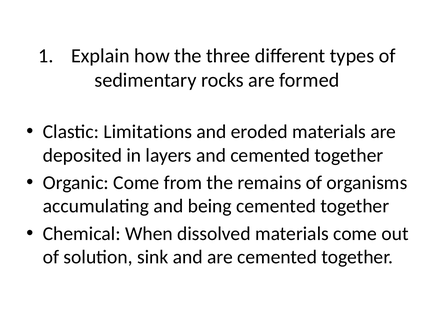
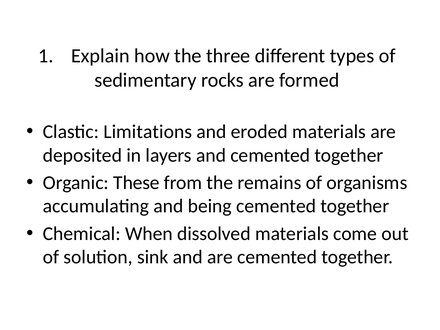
Organic Come: Come -> These (136, 183)
